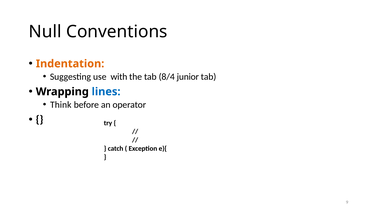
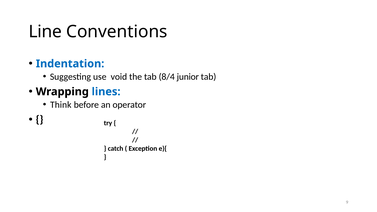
Null: Null -> Line (45, 32)
Indentation colour: orange -> blue (70, 64)
with: with -> void (119, 77)
